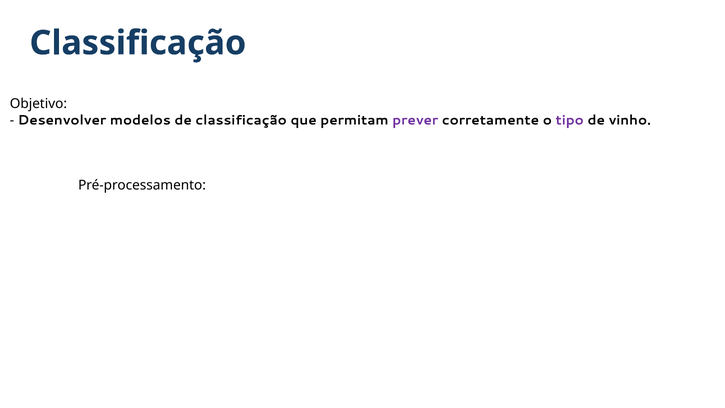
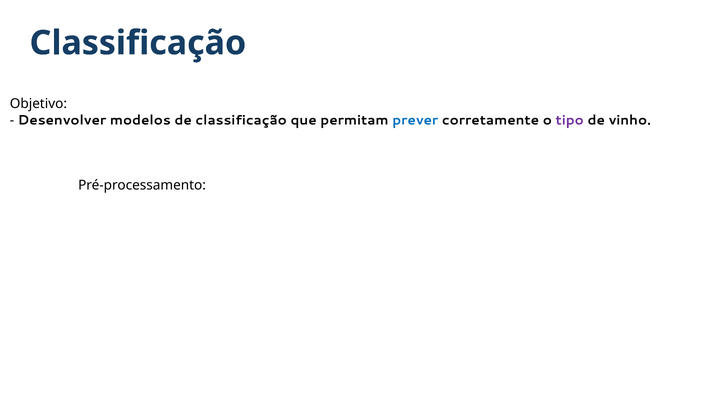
prever colour: purple -> blue (415, 120)
